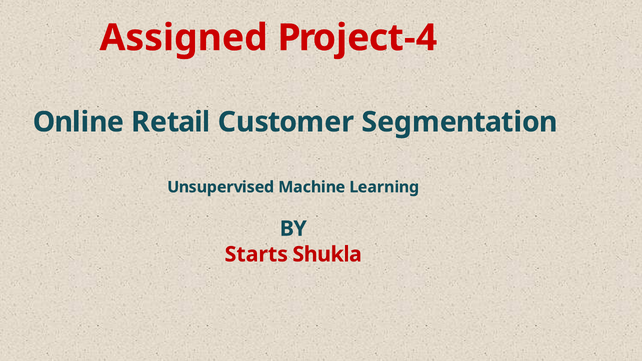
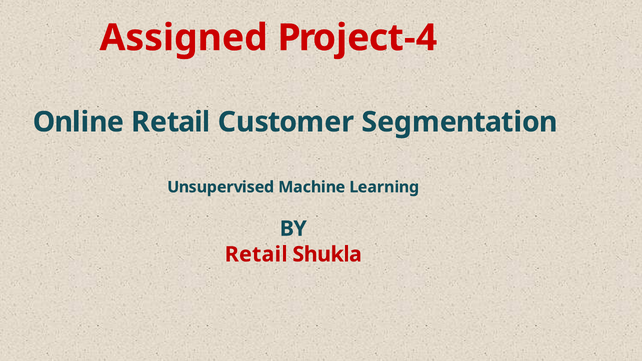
Starts: Starts -> Retail (256, 254)
